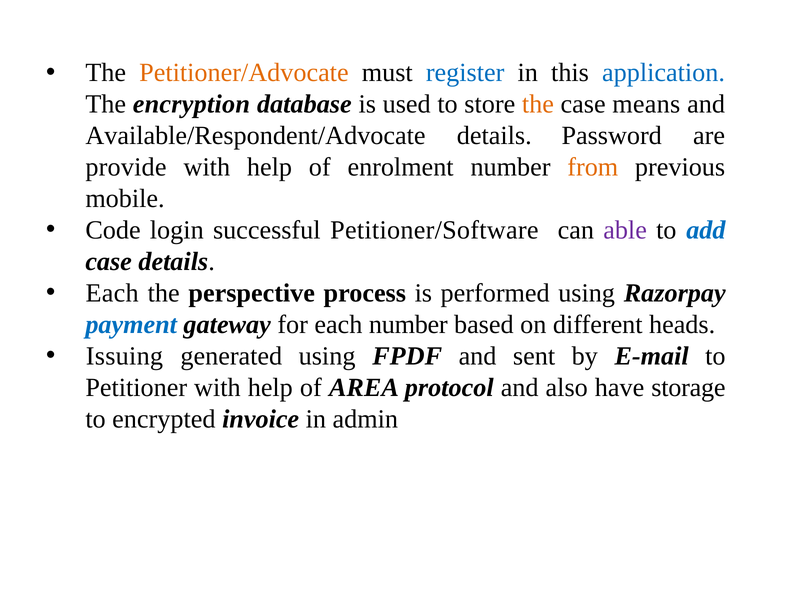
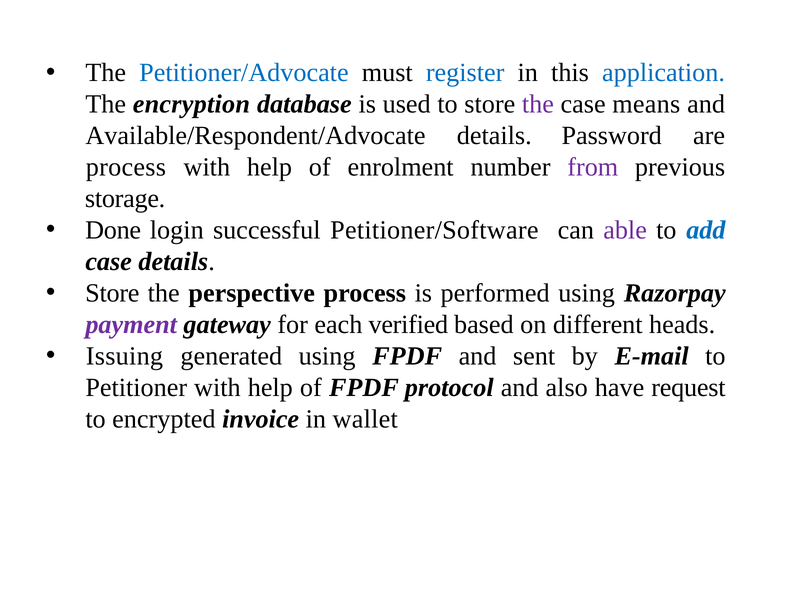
Petitioner/Advocate colour: orange -> blue (244, 73)
the colour: orange -> purple (538, 104)
provide: provide -> process (126, 167)
from colour: orange -> purple (593, 167)
mobile: mobile -> storage (125, 199)
Code: Code -> Done (113, 230)
Each: Each -> Store (112, 293)
payment colour: blue -> purple (131, 324)
each number: number -> verified (408, 324)
of AREA: AREA -> FPDF (364, 387)
storage: storage -> request (688, 387)
admin: admin -> wallet (365, 419)
